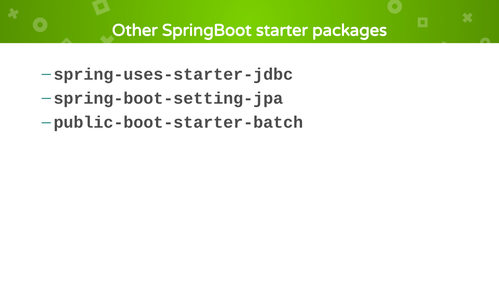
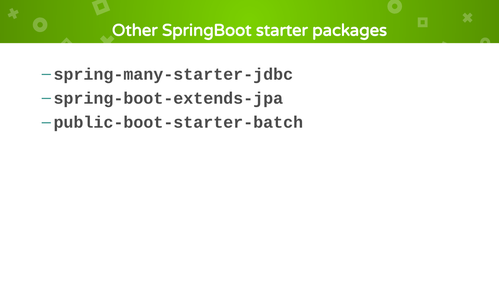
spring-uses-starter-jdbc: spring-uses-starter-jdbc -> spring-many-starter-jdbc (173, 74)
spring-boot-setting-jpa: spring-boot-setting-jpa -> spring-boot-extends-jpa (168, 98)
